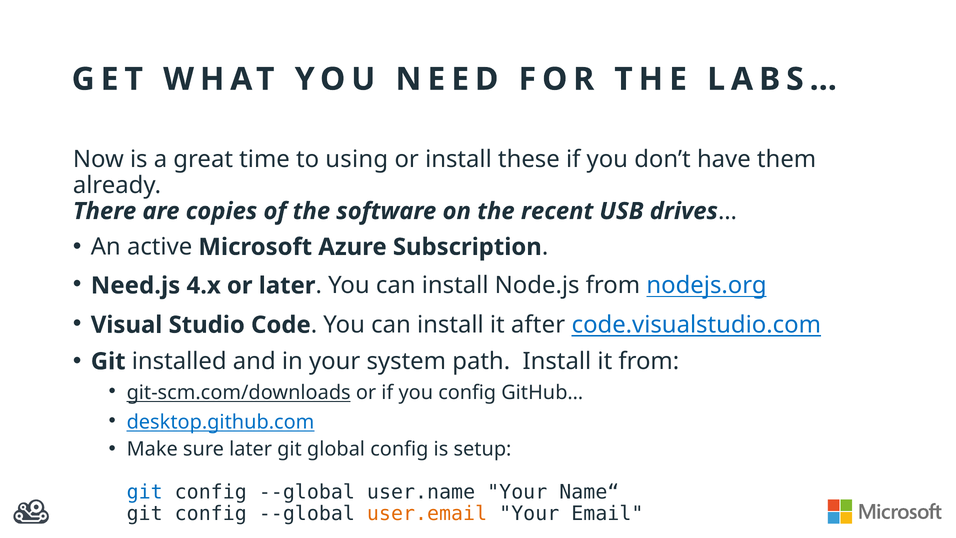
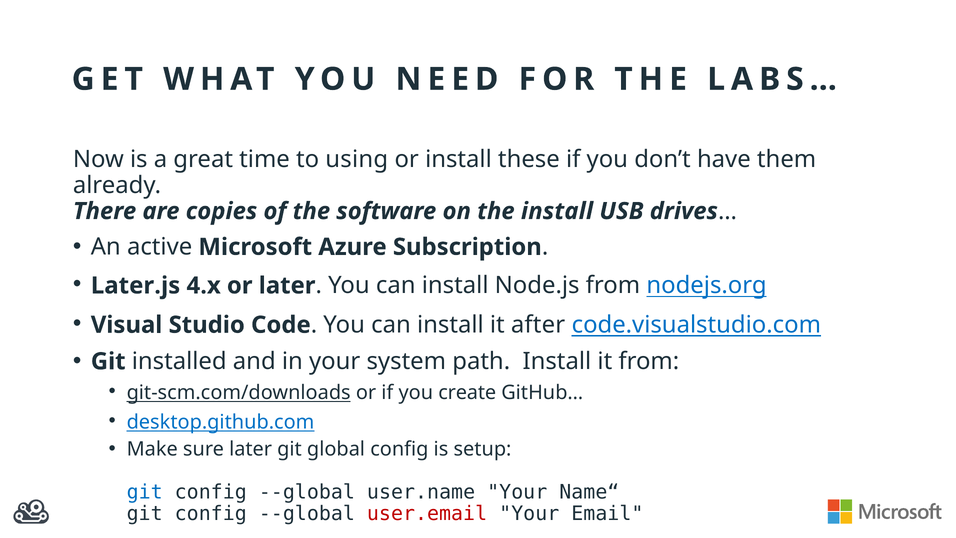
the recent: recent -> install (557, 211)
Need.js: Need.js -> Later.js (136, 285)
you config: config -> create (467, 392)
user.email colour: orange -> red (427, 513)
